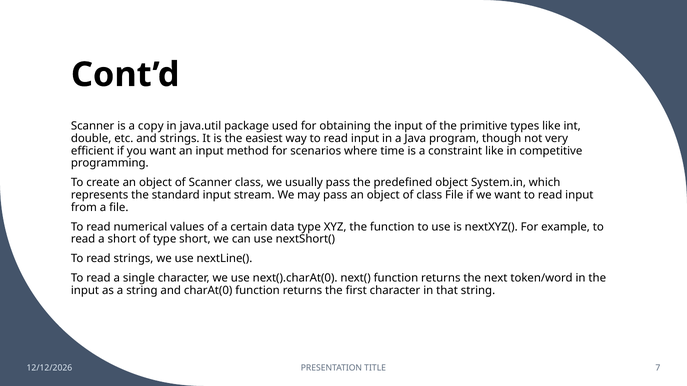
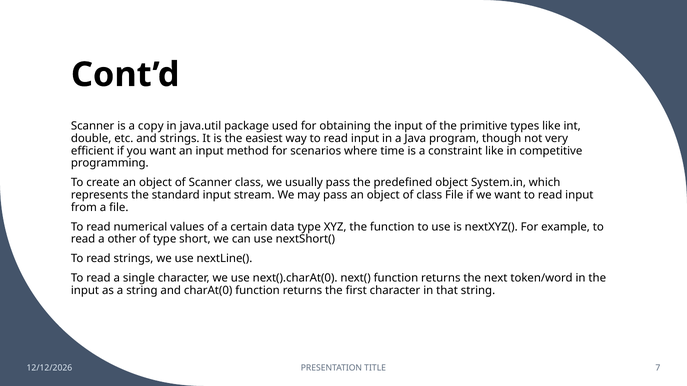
a short: short -> other (122, 239)
